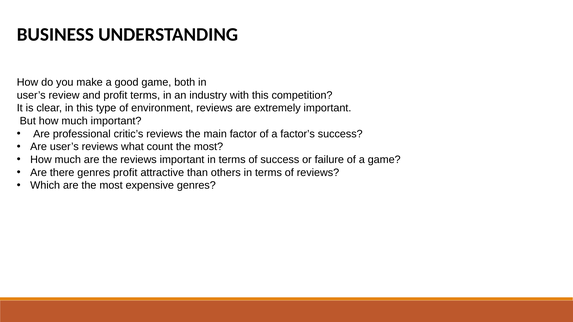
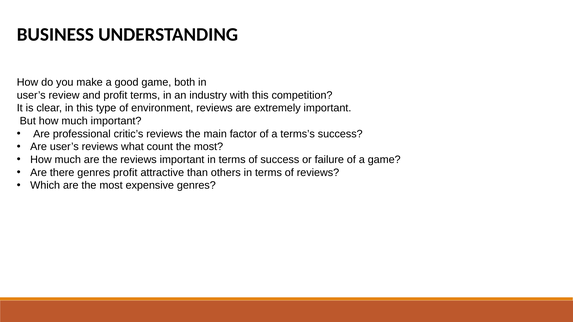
factor’s: factor’s -> terms’s (298, 134)
